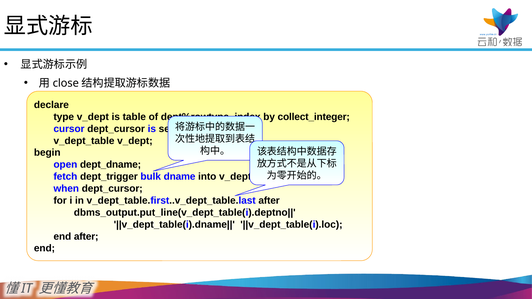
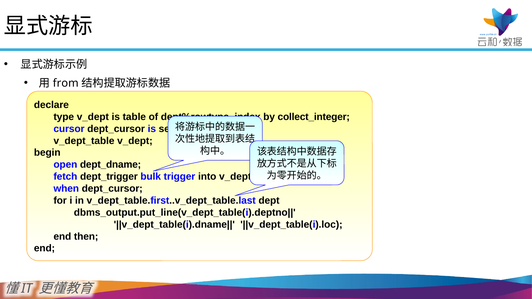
close: close -> from (66, 83)
dname: dname -> trigger (180, 177)
v_dept_table.first..v_dept_table.last after: after -> dept (269, 201)
end after: after -> then (86, 237)
